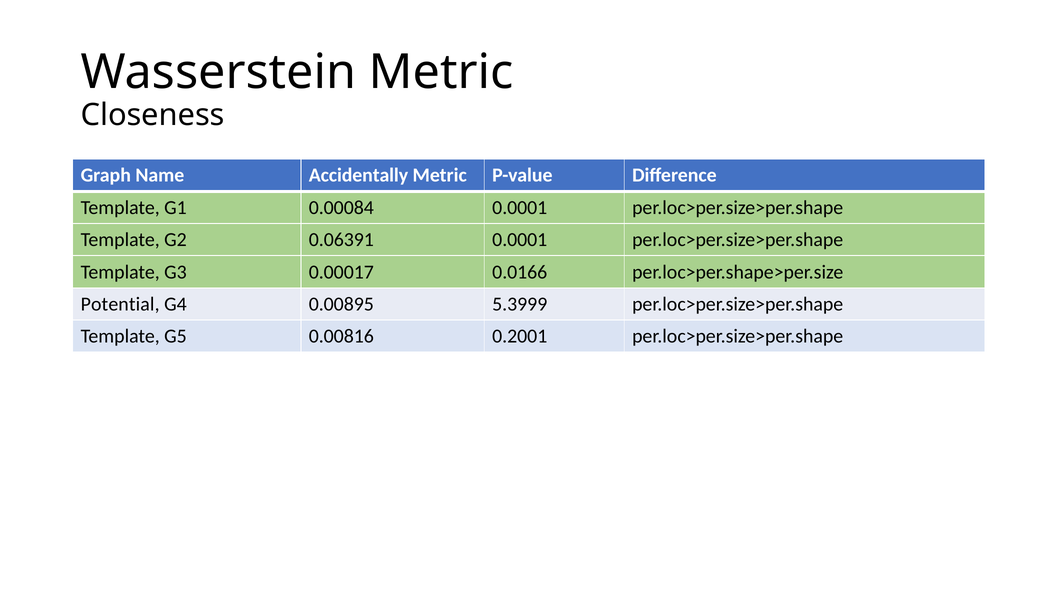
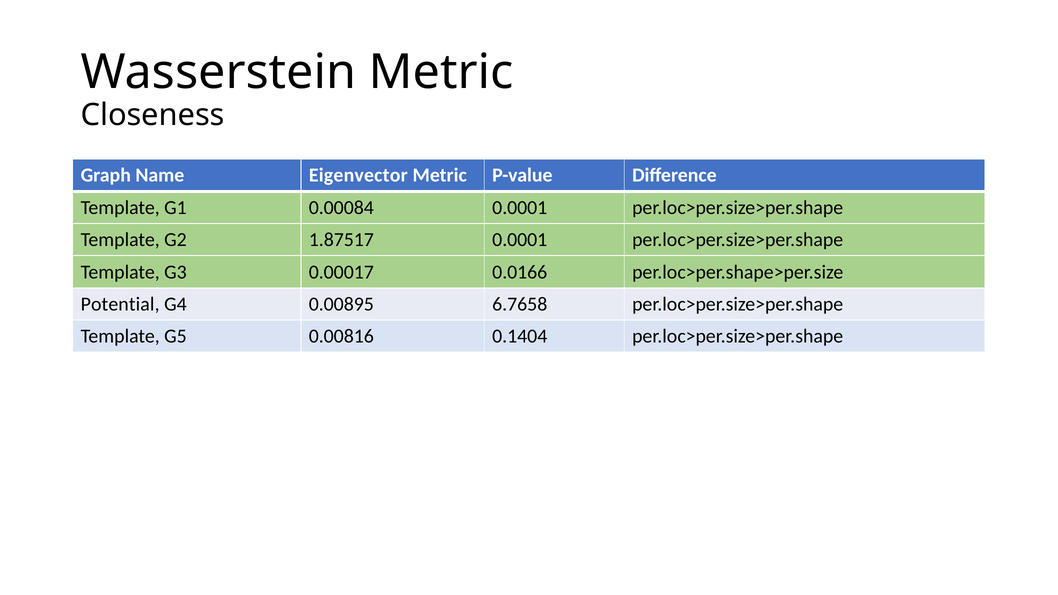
Accidentally: Accidentally -> Eigenvector (358, 175)
0.06391: 0.06391 -> 1.87517 (341, 240)
5.3999: 5.3999 -> 6.7658 (520, 304)
0.2001: 0.2001 -> 0.1404 (520, 336)
